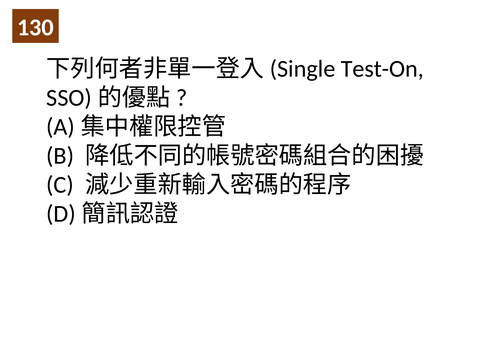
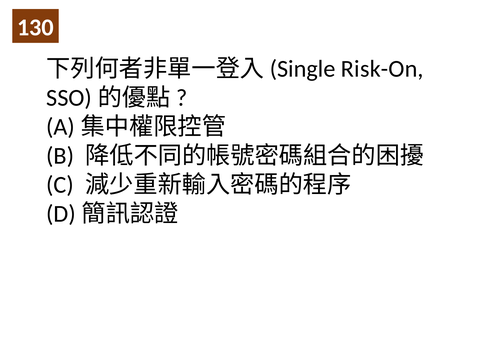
Test-On: Test-On -> Risk-On (382, 69)
